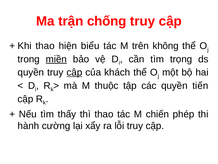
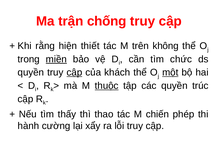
Khi thao: thao -> rằng (45, 46)
biểu: biểu -> thiết (90, 46)
trọng: trọng -> chức (181, 59)
một underline: none -> present (170, 72)
thuộc underline: none -> present (107, 85)
tiến: tiến -> trúc (200, 85)
